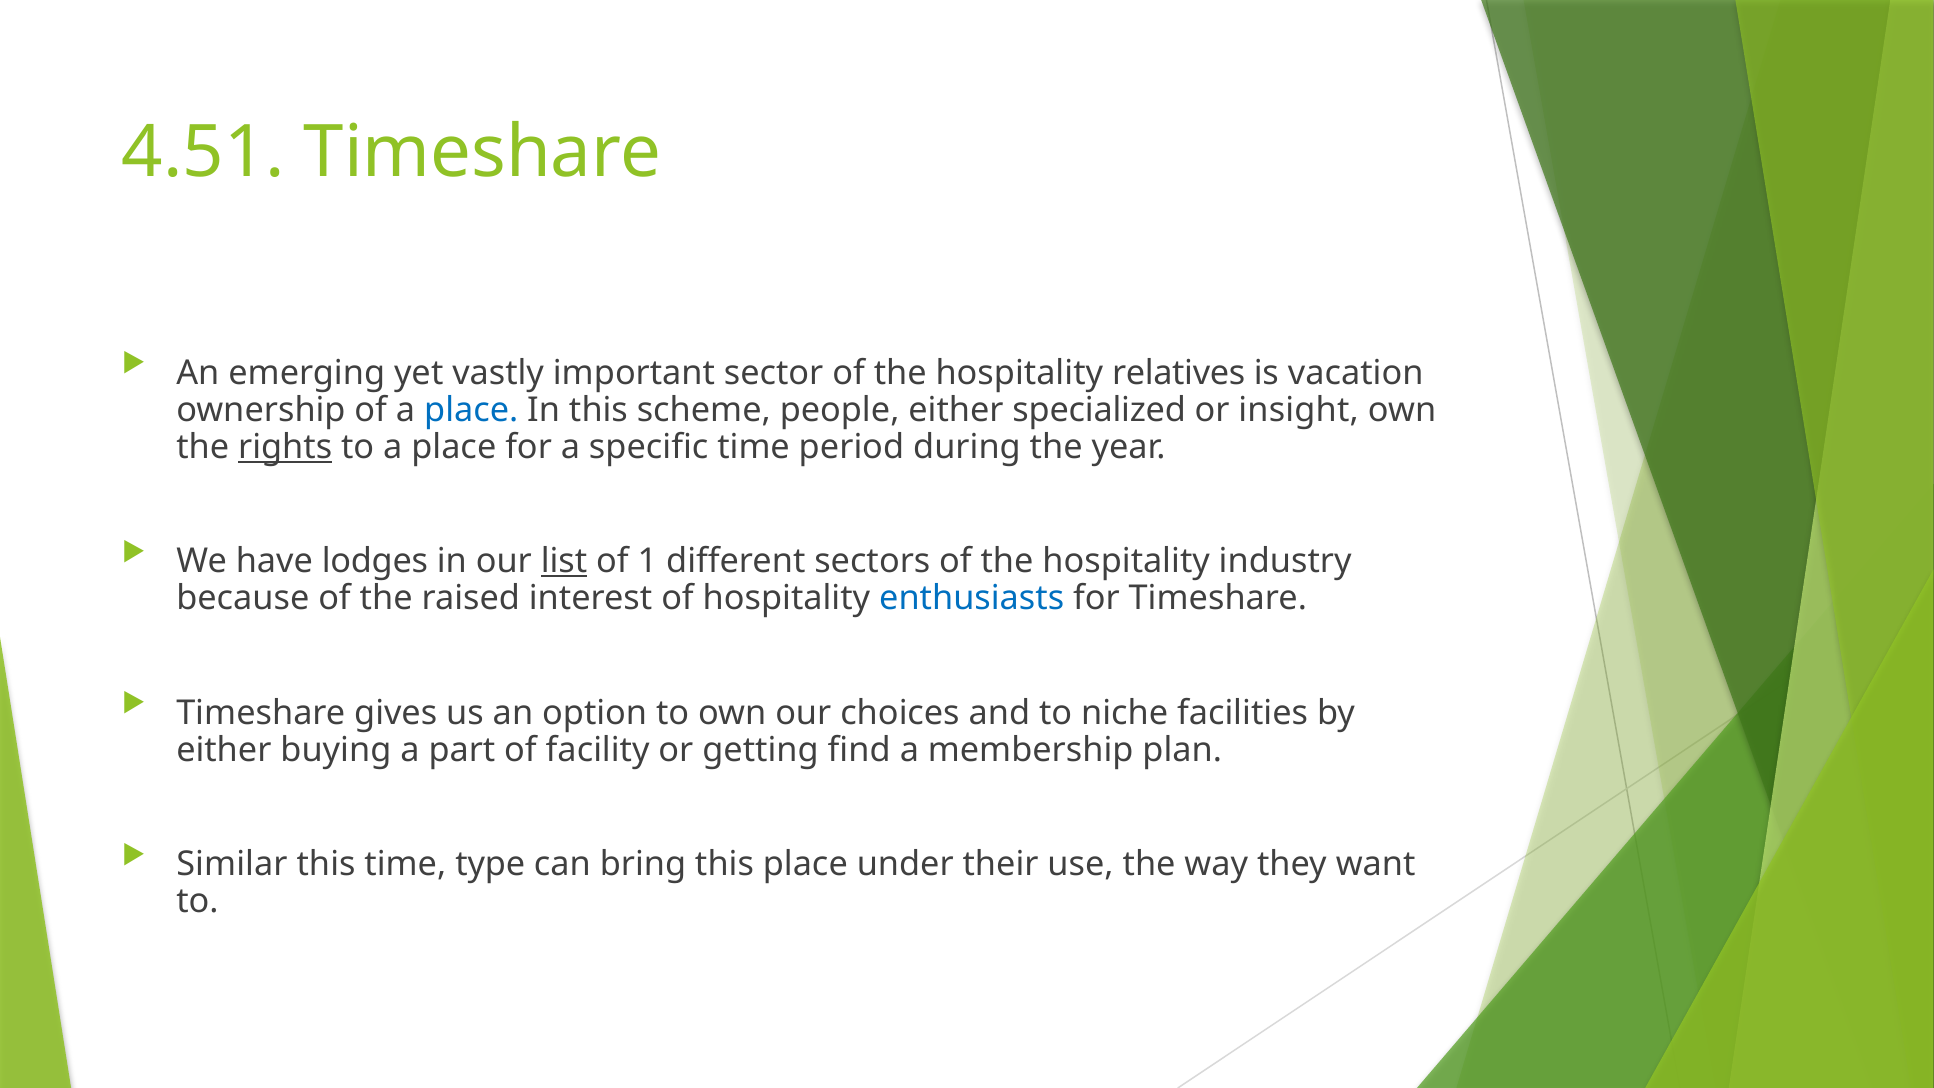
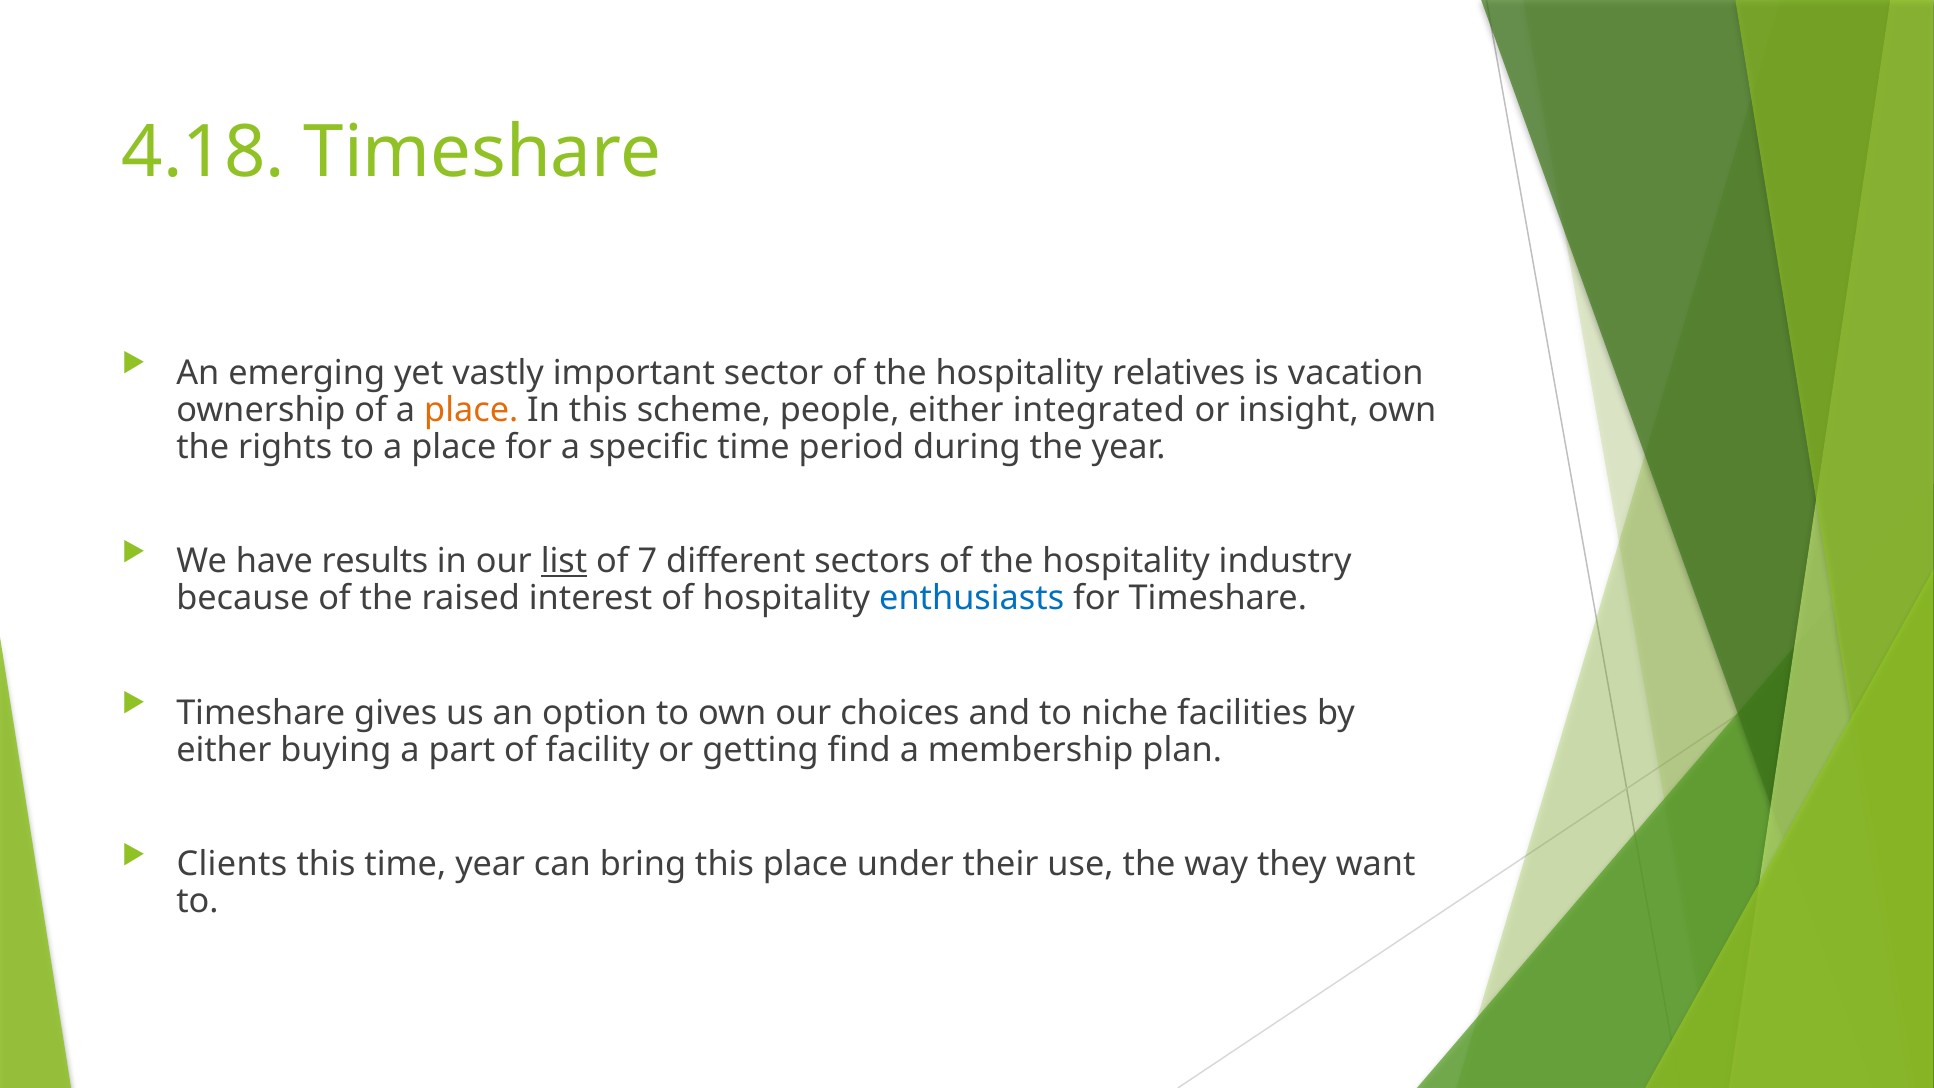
4.51: 4.51 -> 4.18 (203, 153)
place colour: blue -> orange (471, 410)
specialized: specialized -> integrated (1099, 410)
rights underline: present -> none (285, 447)
lodges: lodges -> results (375, 561)
1: 1 -> 7 (647, 561)
Similar: Similar -> Clients (232, 864)
time type: type -> year (490, 864)
